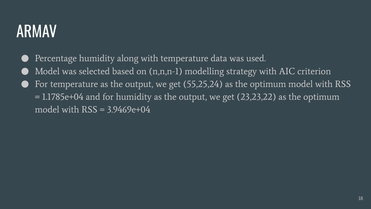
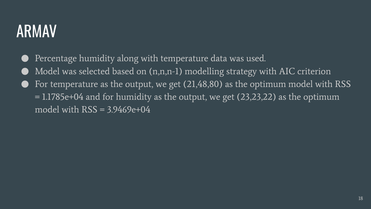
55,25,24: 55,25,24 -> 21,48,80 (203, 84)
